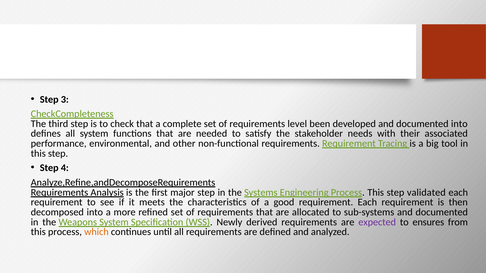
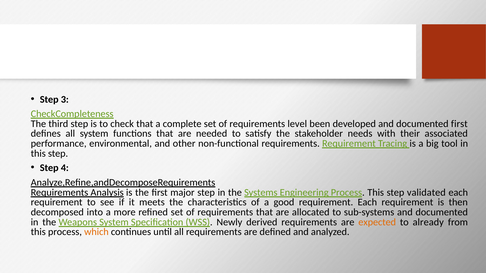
documented into: into -> first (459, 124)
expected colour: purple -> orange (377, 222)
ensures: ensures -> already (428, 222)
